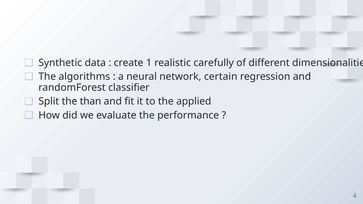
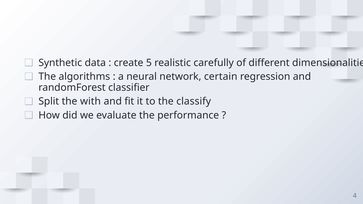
1: 1 -> 5 (149, 63)
than: than -> with (90, 101)
applied: applied -> classify (194, 101)
